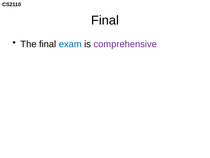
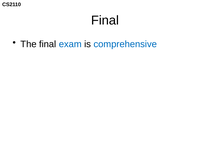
comprehensive colour: purple -> blue (125, 44)
